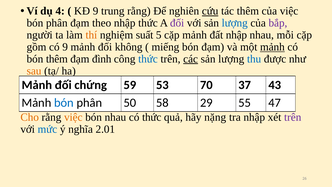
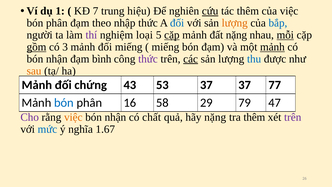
4: 4 -> 1 (60, 11)
KĐ 9: 9 -> 7 (96, 11)
trung rằng: rằng -> hiệu (139, 11)
đối colour: purple -> blue (177, 23)
lượng colour: blue -> orange (235, 23)
bắp colour: purple -> blue (278, 23)
thí colour: orange -> purple (91, 35)
suất: suất -> loại (144, 35)
cặp underline: none -> present (172, 35)
đất nhập: nhập -> nặng (236, 35)
mỗi underline: none -> present (285, 35)
gồm underline: none -> present (36, 47)
có 9: 9 -> 3 (65, 47)
đối không: không -> miếng (129, 47)
thêm: thêm -> nhận (57, 59)
đình: đình -> bình (102, 59)
thức colour: blue -> purple (148, 59)
59: 59 -> 43 (130, 85)
53 70: 70 -> 37 (206, 85)
43: 43 -> 77 (275, 85)
50: 50 -> 16 (130, 103)
55: 55 -> 79 (245, 103)
Cho colour: orange -> purple (30, 117)
nhau: nhau -> nhận (115, 117)
có thức: thức -> chất (152, 117)
tra nhập: nhập -> thêm (254, 117)
2.01: 2.01 -> 1.67 (105, 129)
